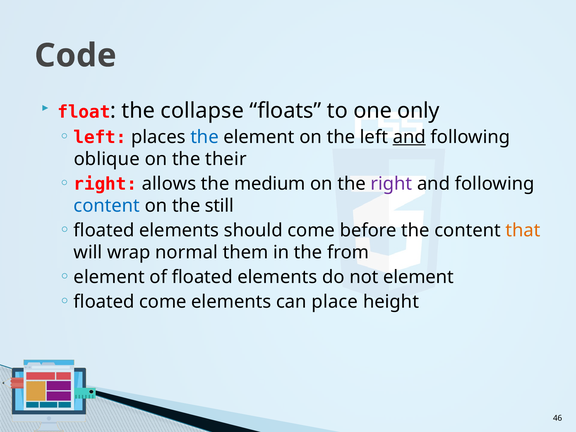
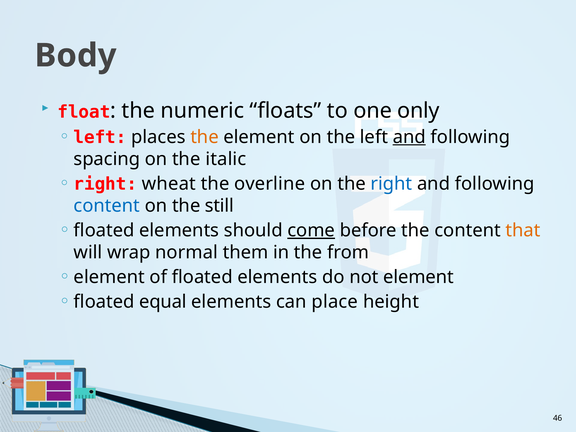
Code: Code -> Body (75, 56)
collapse: collapse -> numeric (202, 111)
the colour: blue -> orange (205, 137)
oblique: oblique -> spacing (107, 159)
their: their -> italic (226, 159)
allows: allows -> wheat (169, 184)
medium: medium -> overline (270, 184)
right colour: purple -> blue (391, 184)
come underline: none -> present (311, 230)
floated come: come -> equal (163, 302)
